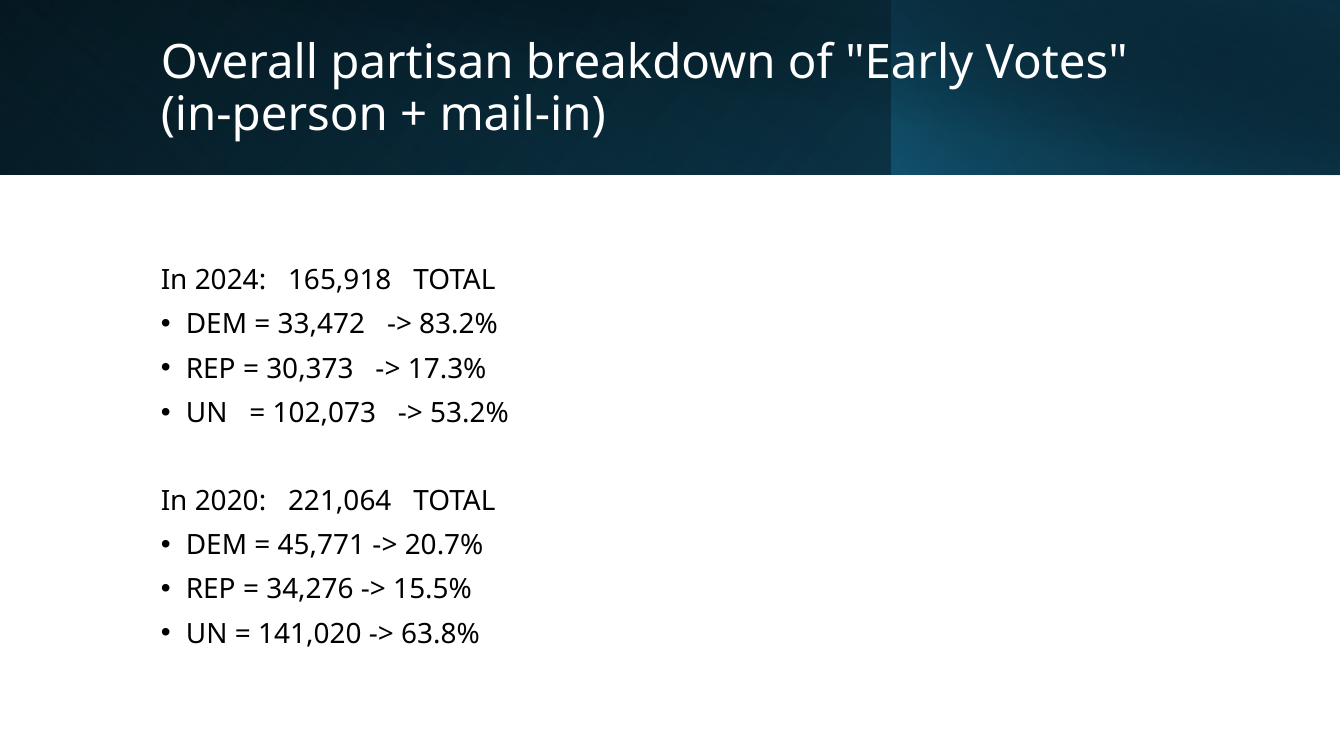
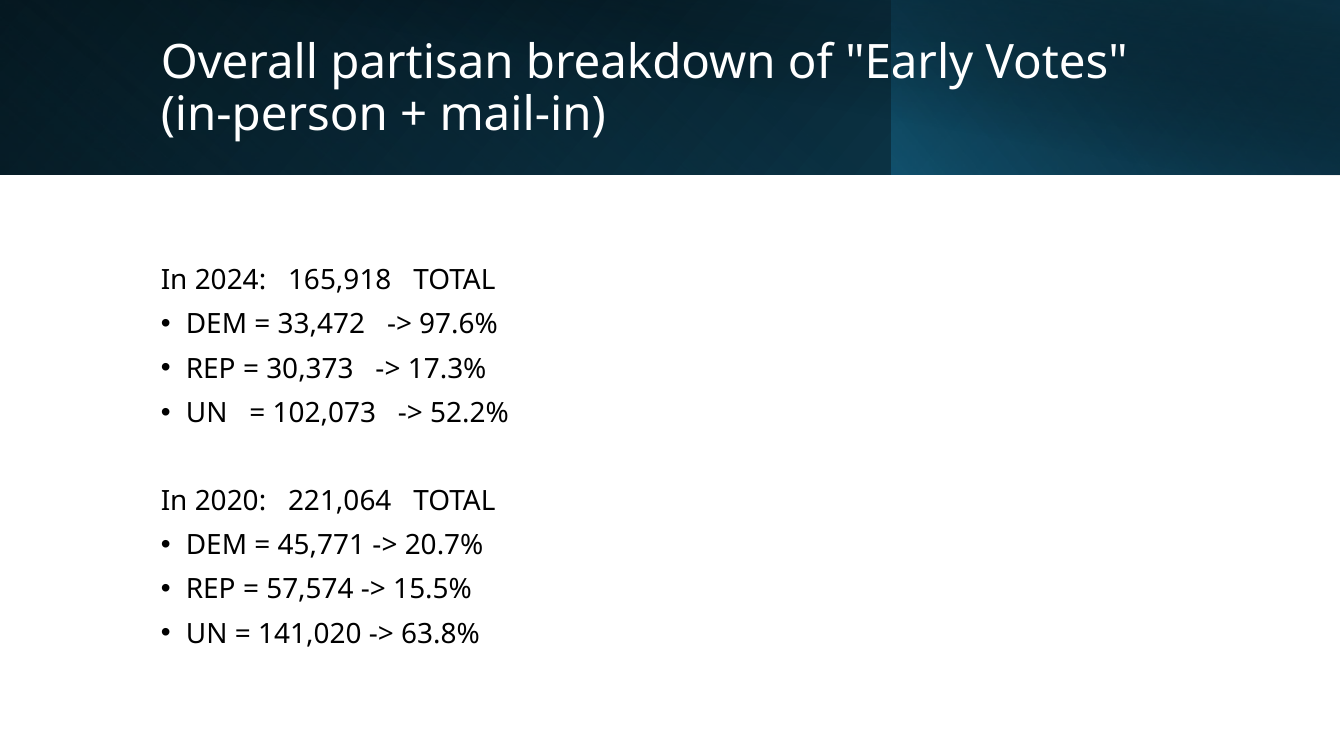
83.2%: 83.2% -> 97.6% (459, 325)
53.2%: 53.2% -> 52.2% (470, 413)
34,276: 34,276 -> 57,574 (310, 590)
